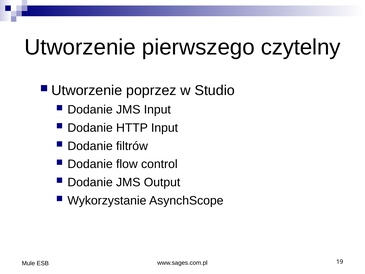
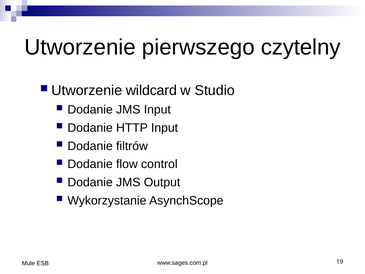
poprzez: poprzez -> wildcard (151, 90)
